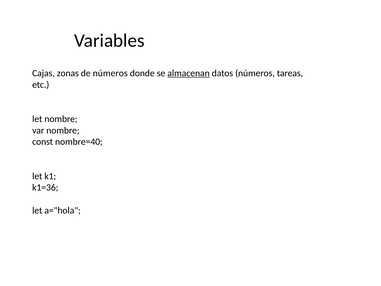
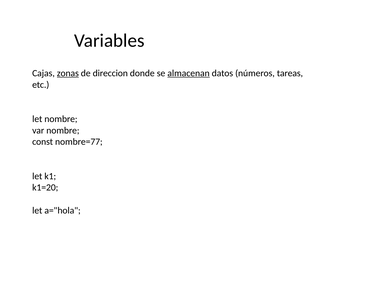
zonas underline: none -> present (68, 73)
de números: números -> direccion (110, 73)
nombre=40: nombre=40 -> nombre=77 (79, 142)
k1=36: k1=36 -> k1=20 (45, 187)
